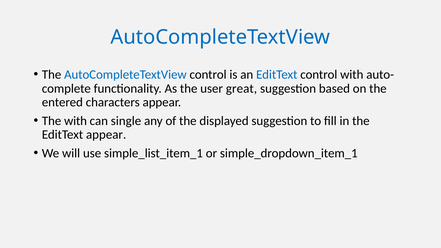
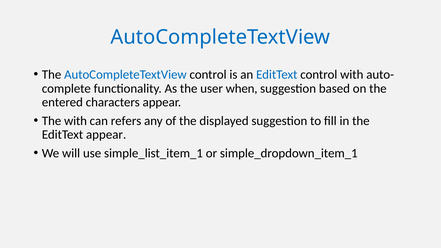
great: great -> when (242, 88)
single: single -> refers (126, 121)
